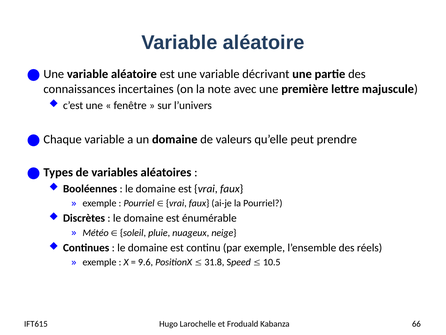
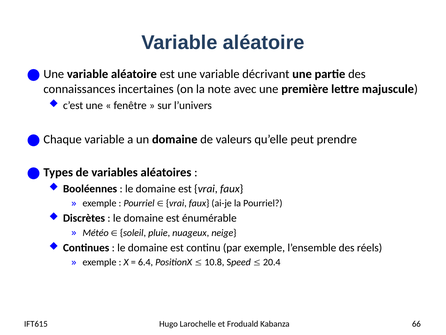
9.6: 9.6 -> 6.4 (145, 262)
31.8: 31.8 -> 10.8 (214, 262)
10.5: 10.5 -> 20.4 (272, 262)
